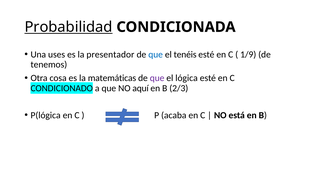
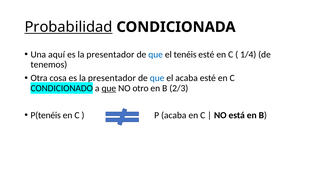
uses: uses -> aquí (57, 54)
1/9: 1/9 -> 1/4 (248, 54)
matemáticas: matemáticas -> presentador (112, 78)
que colour: purple -> blue (157, 78)
el lógica: lógica -> acaba (187, 78)
que underline: none -> present (109, 88)
aquí: aquí -> otro (141, 88)
P(lógica: P(lógica -> P(tenéis (46, 115)
